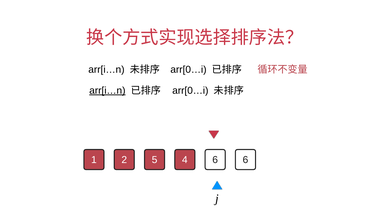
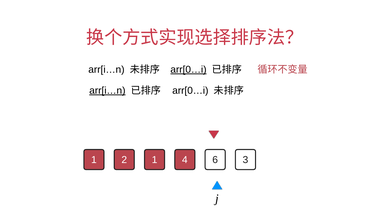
arr[0…i underline: none -> present (188, 70)
2 5: 5 -> 1 (155, 160)
1 6: 6 -> 3 (245, 160)
